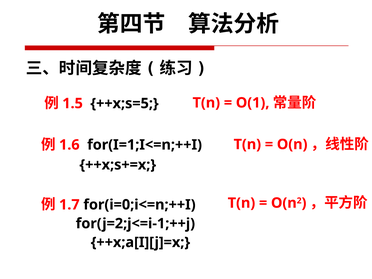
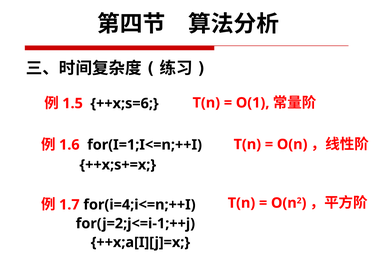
++x;s=5: ++x;s=5 -> ++x;s=6 (125, 103)
for(i=0;i<=n;++I: for(i=0;i<=n;++I -> for(i=4;i<=n;++I (139, 205)
